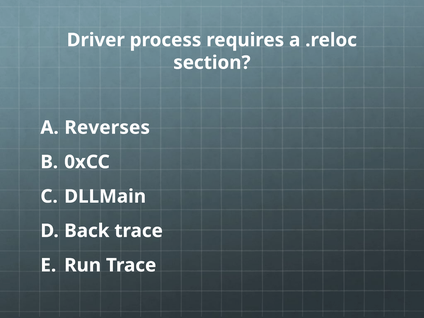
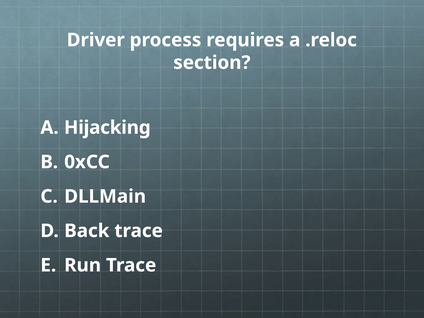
Reverses: Reverses -> Hijacking (107, 128)
